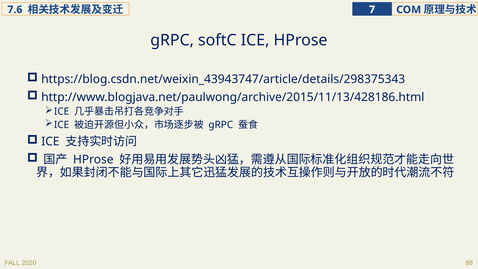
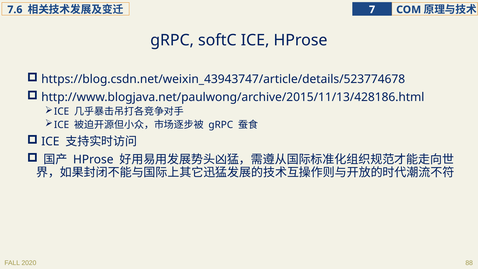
https://blog.csdn.net/weixin_43943747/article/details/298375343: https://blog.csdn.net/weixin_43943747/article/details/298375343 -> https://blog.csdn.net/weixin_43943747/article/details/523774678 (223, 79)
